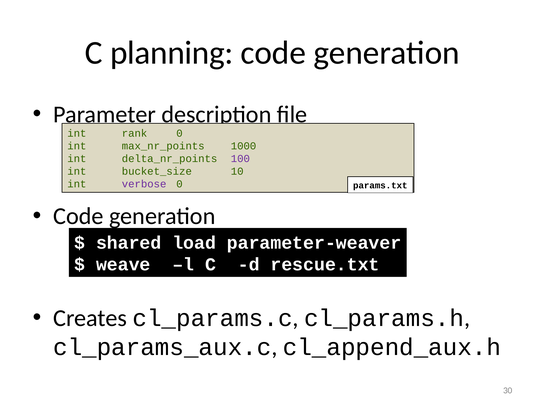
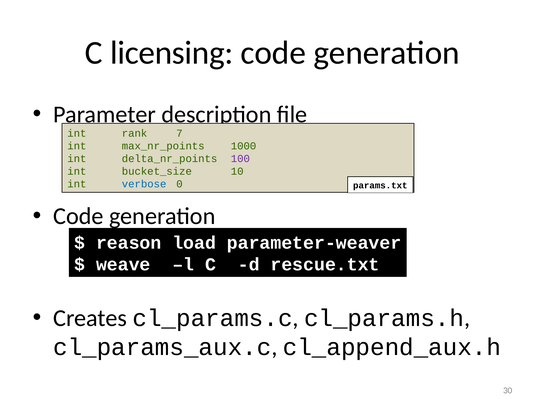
planning: planning -> licensing (172, 53)
rank 0: 0 -> 7 (180, 133)
verbose colour: purple -> blue (144, 184)
shared: shared -> reason (129, 243)
